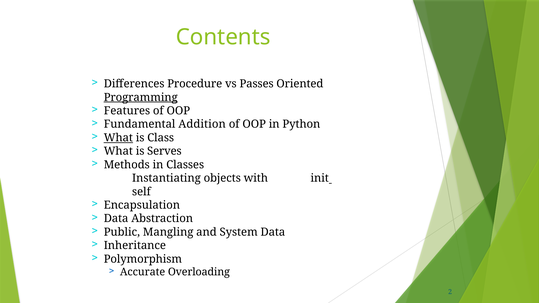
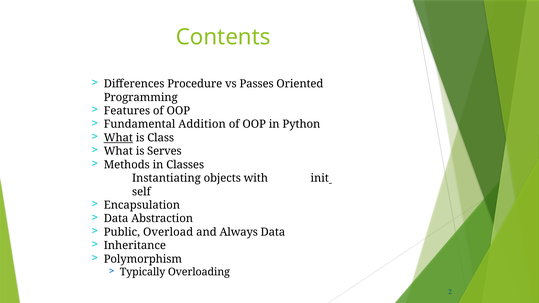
Programming underline: present -> none (141, 97)
Mangling: Mangling -> Overload (168, 232)
System: System -> Always (239, 232)
Accurate: Accurate -> Typically (143, 272)
